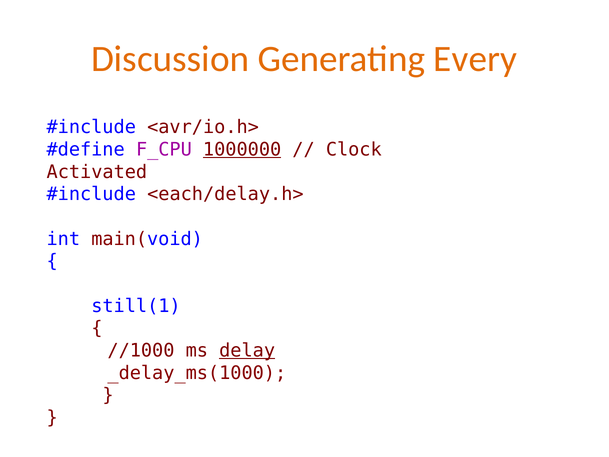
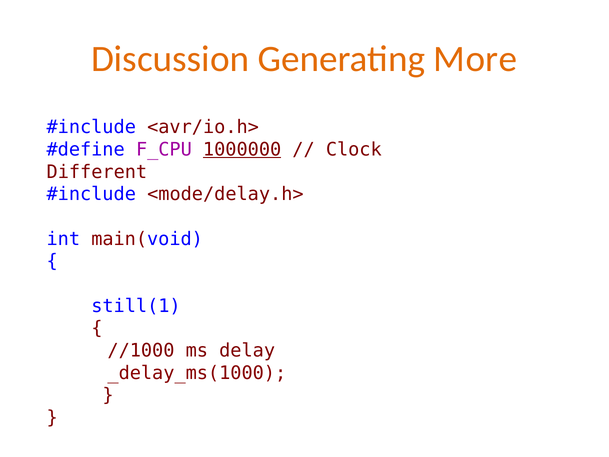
Every: Every -> More (475, 59)
Activated: Activated -> Different (97, 172)
<each/delay.h>: <each/delay.h> -> <mode/delay.h> (225, 194)
delay underline: present -> none (247, 350)
